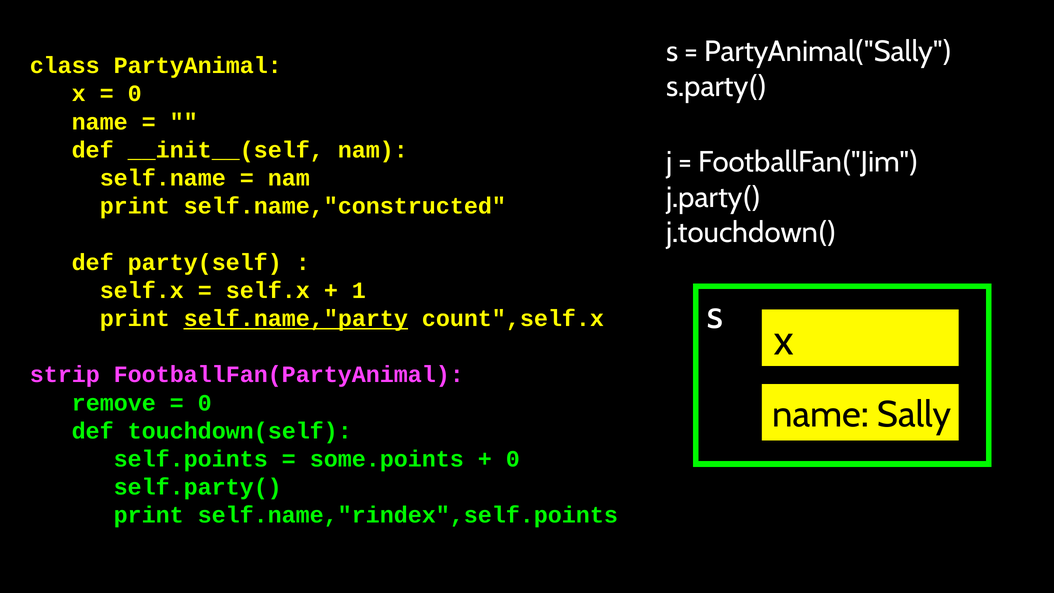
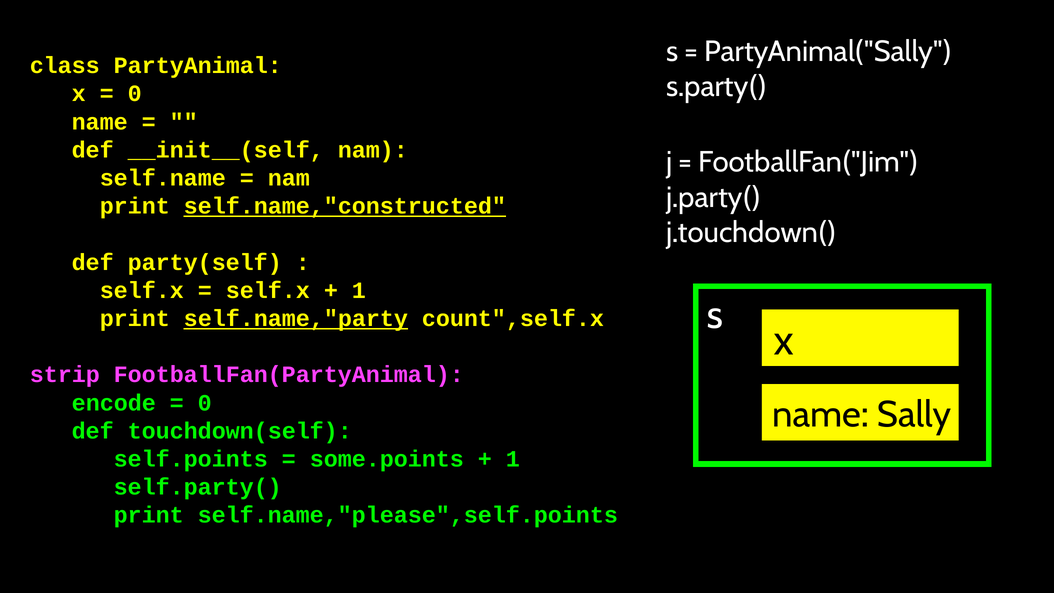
self.name,"constructed underline: none -> present (345, 206)
remove: remove -> encode (114, 403)
0: 0 -> 1 (513, 459)
self.name,"rindex",self.points: self.name,"rindex",self.points -> self.name,"please",self.points (408, 515)
